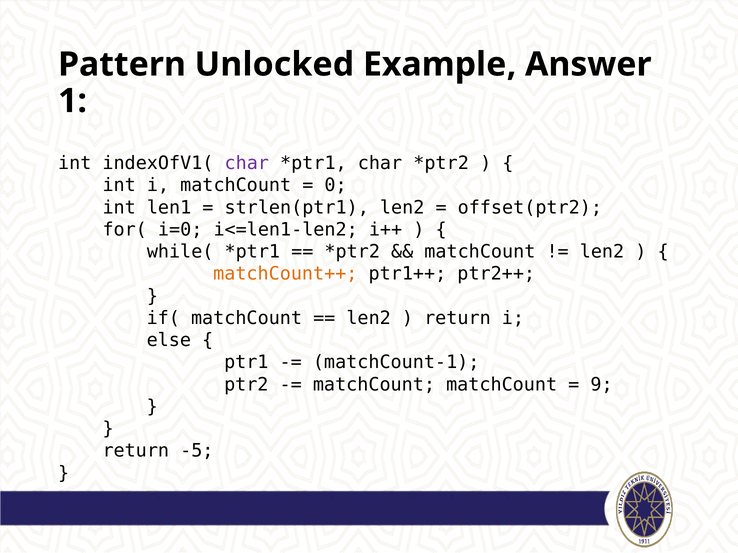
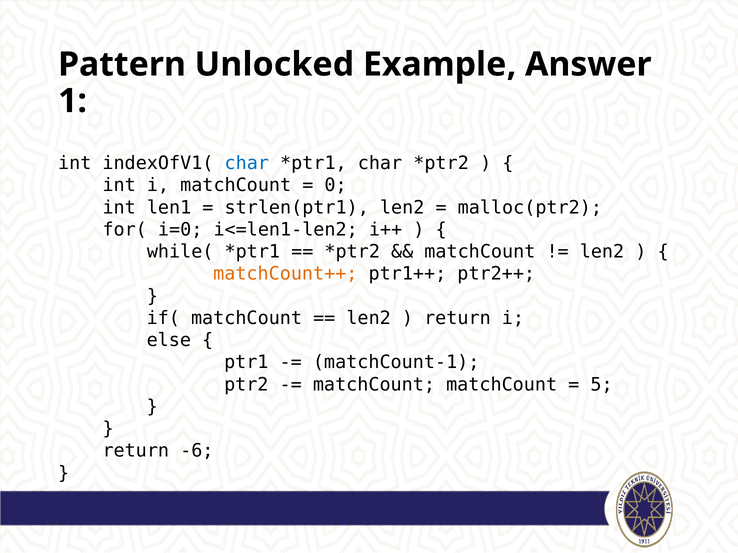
char colour: purple -> blue (247, 163)
offset(ptr2: offset(ptr2 -> malloc(ptr2 (530, 208)
9: 9 -> 5 (602, 385)
-5: -5 -> -6 (197, 451)
